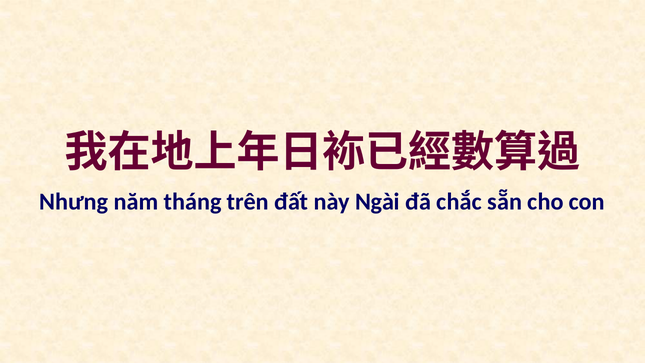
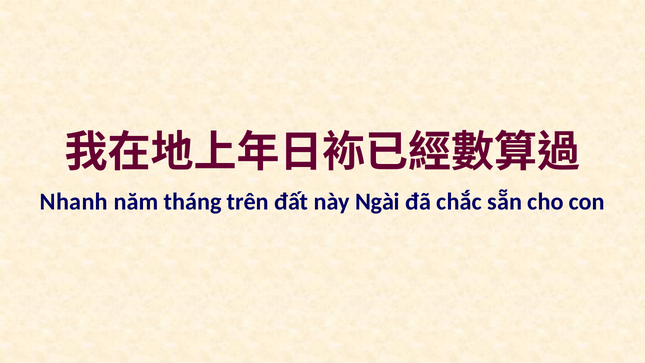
Nhưng: Nhưng -> Nhanh (74, 201)
